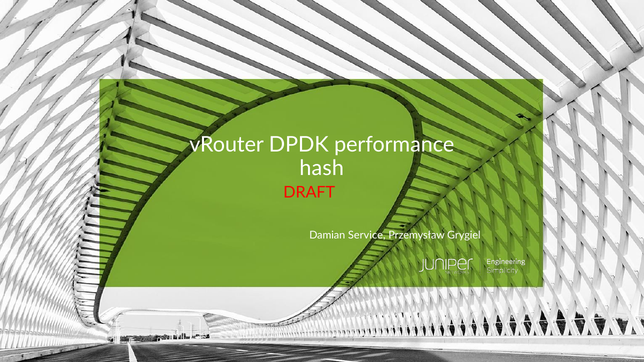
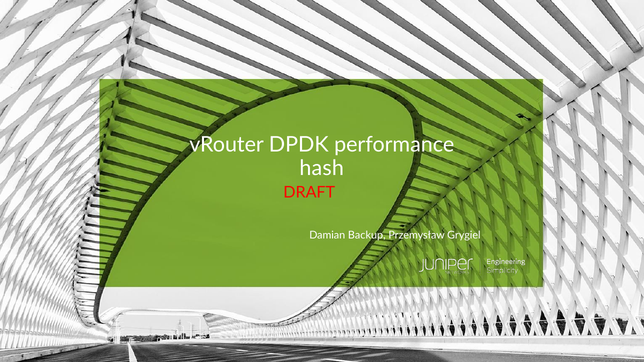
Service: Service -> Backup (367, 236)
